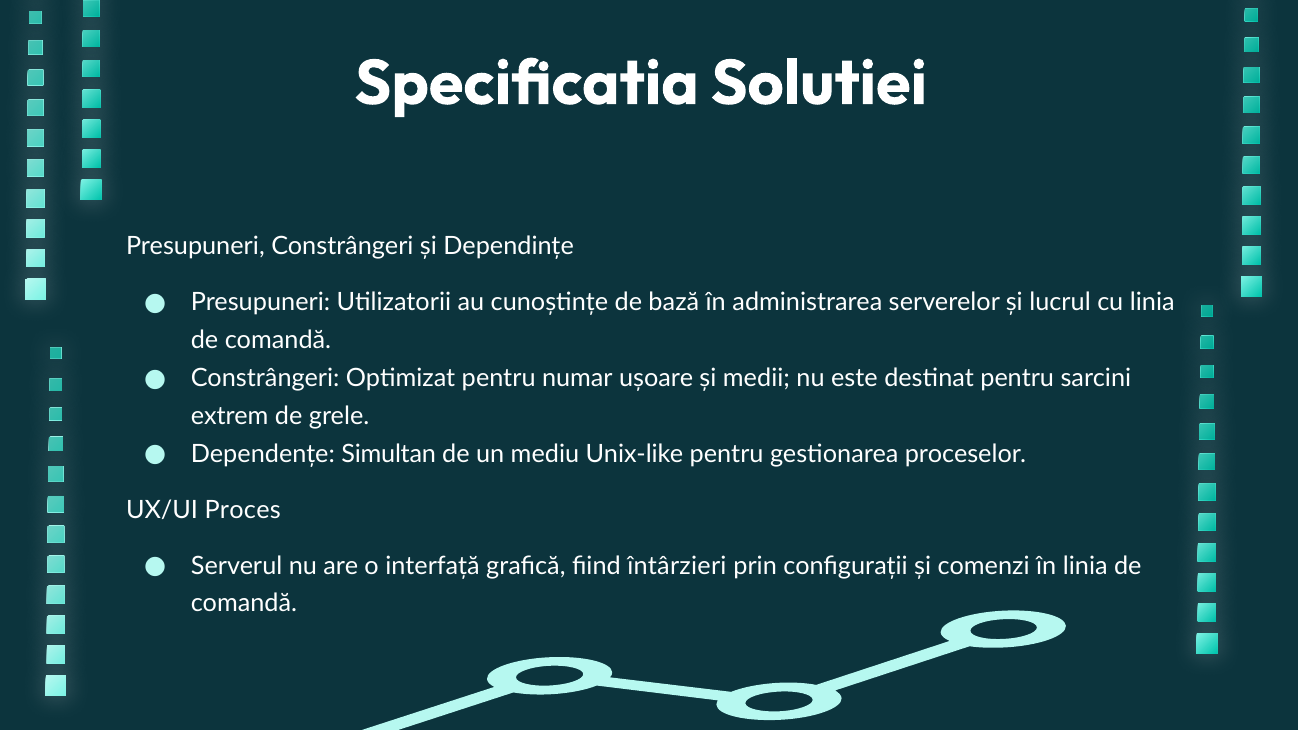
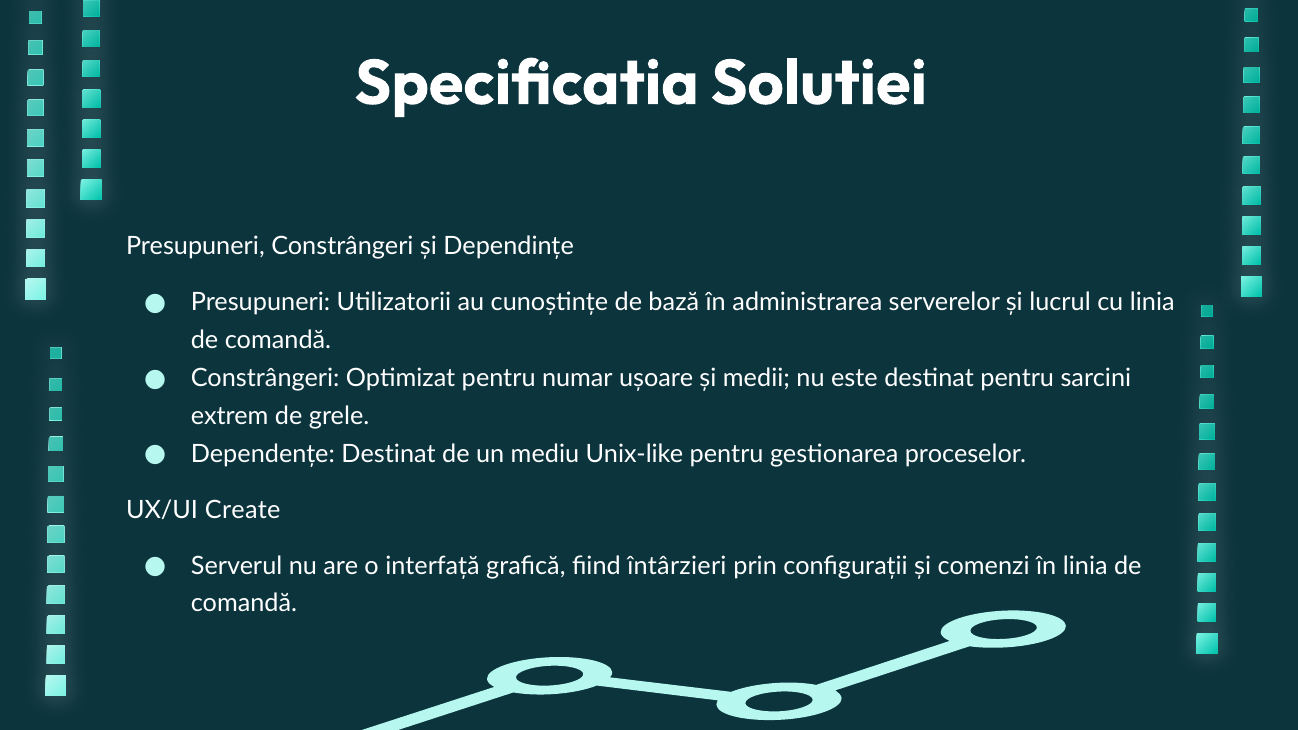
Dependențe Simultan: Simultan -> Destinat (389, 454)
Proces: Proces -> Create (243, 510)
